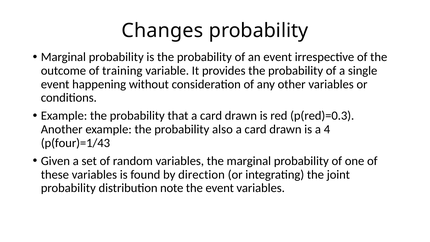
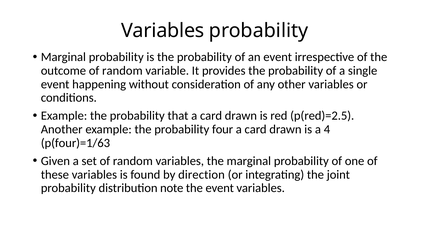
Changes: Changes -> Variables (163, 31)
outcome of training: training -> random (122, 71)
p(red)=0.3: p(red)=0.3 -> p(red)=2.5 (322, 116)
also: also -> four (223, 129)
p(four)=1/43: p(four)=1/43 -> p(four)=1/63 (75, 143)
